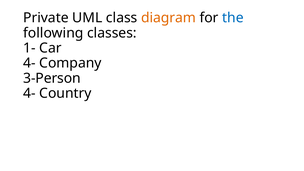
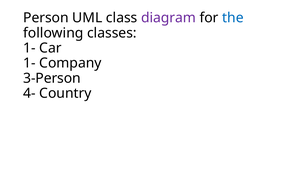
Private: Private -> Person (46, 18)
diagram colour: orange -> purple (168, 18)
4-: 4- -> 1- (29, 63)
